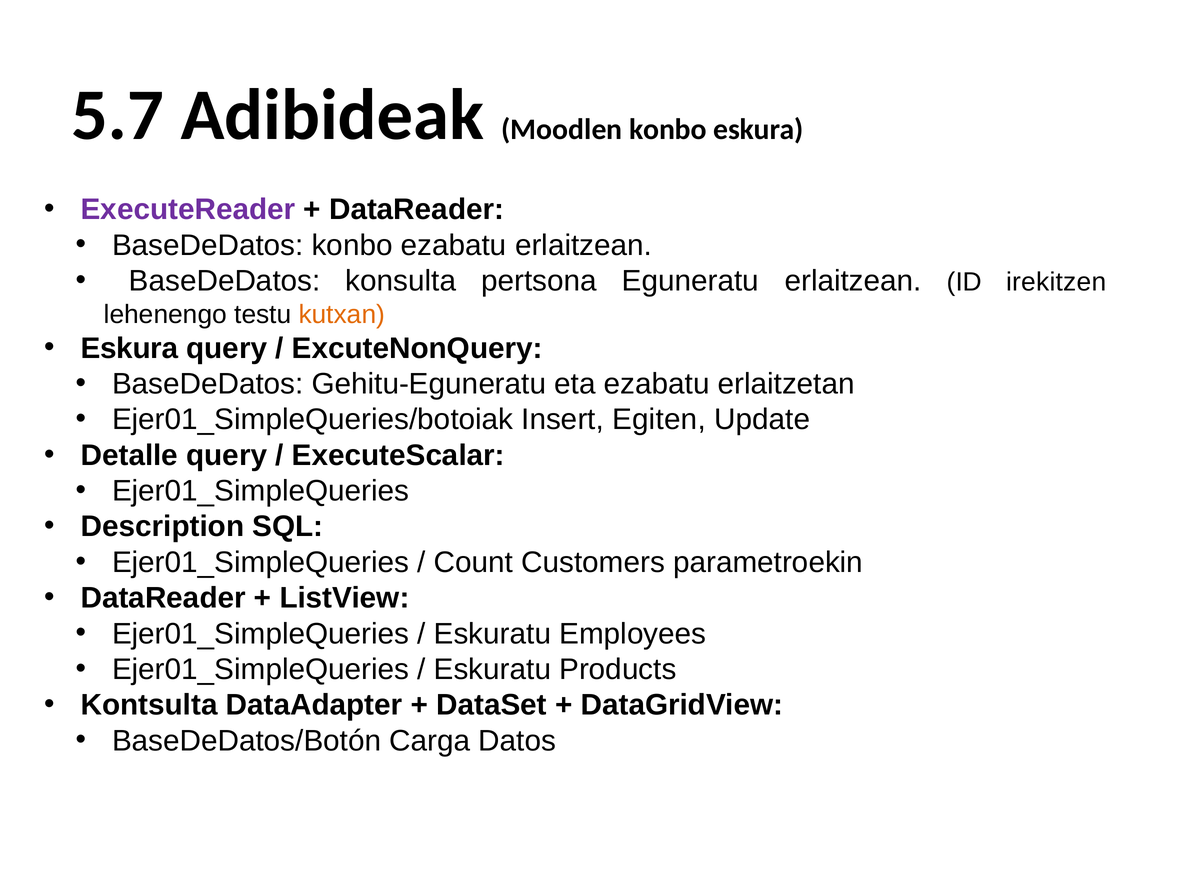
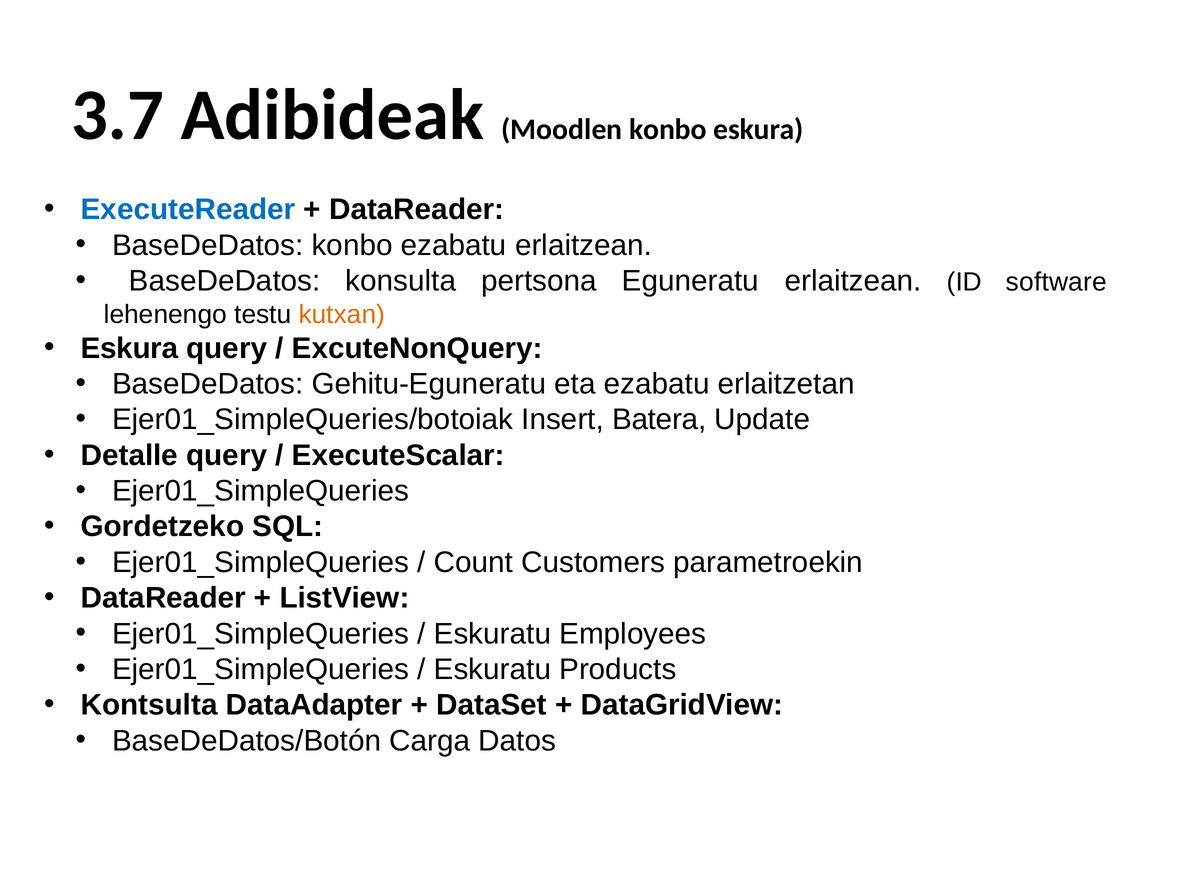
5.7: 5.7 -> 3.7 (118, 115)
ExecuteReader colour: purple -> blue (188, 209)
irekitzen: irekitzen -> software (1056, 282)
Egiten: Egiten -> Batera (659, 419)
Description: Description -> Gordetzeko (162, 527)
